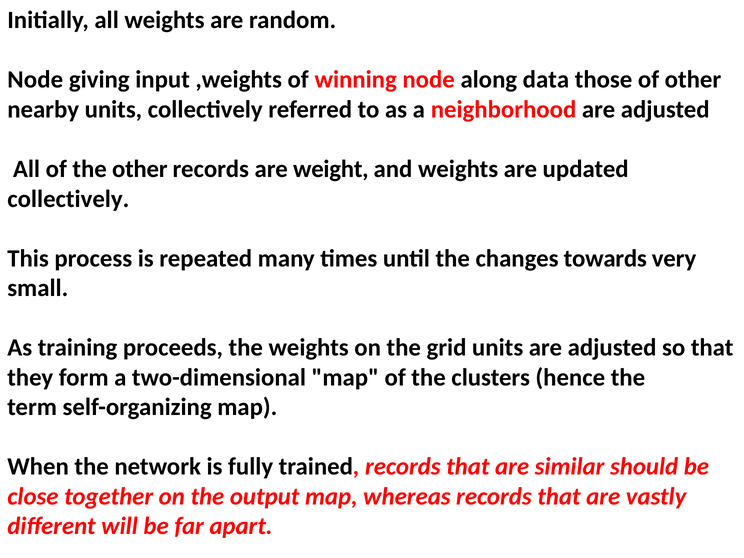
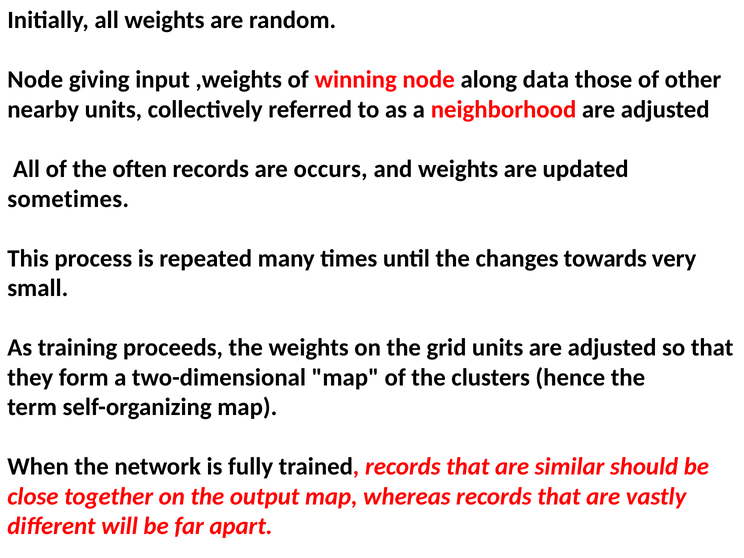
the other: other -> often (140, 169)
weight: weight -> occurs (331, 169)
collectively: collectively -> sometimes (68, 199)
